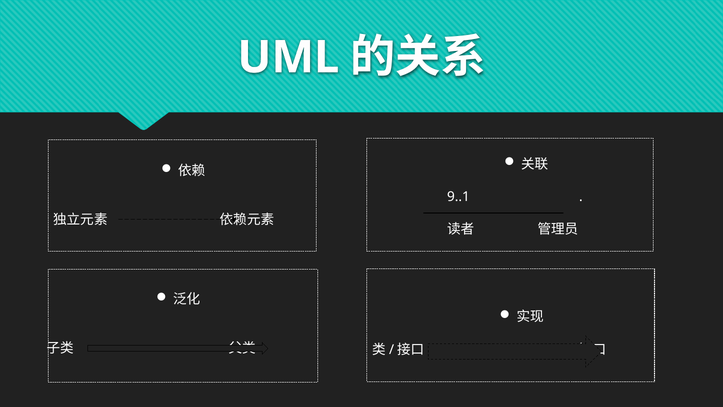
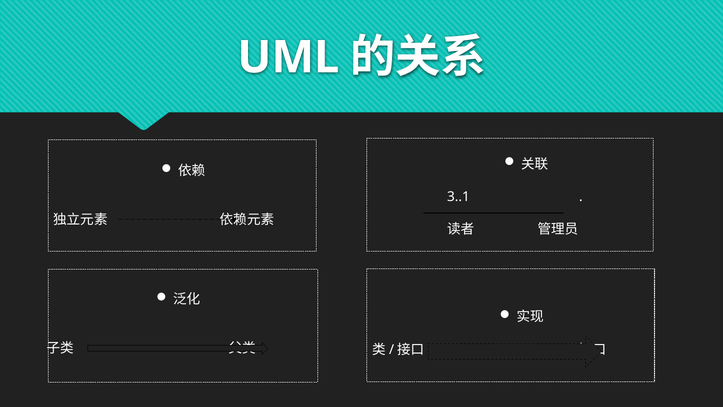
9..1: 9..1 -> 3..1 (458, 197)
